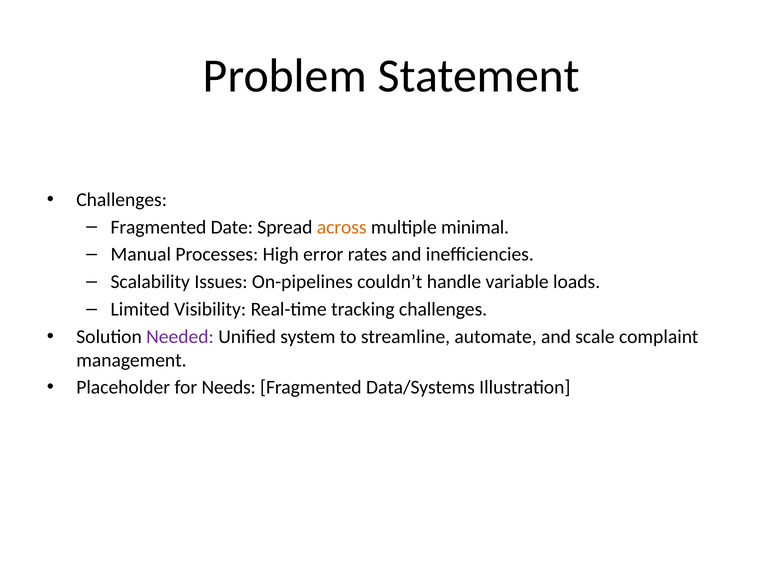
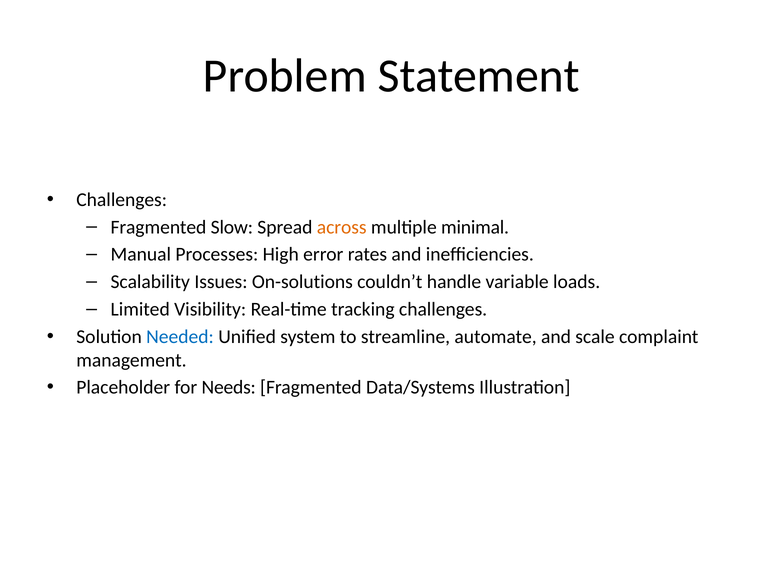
Date: Date -> Slow (232, 227)
On-pipelines: On-pipelines -> On-solutions (302, 282)
Needed colour: purple -> blue (180, 337)
